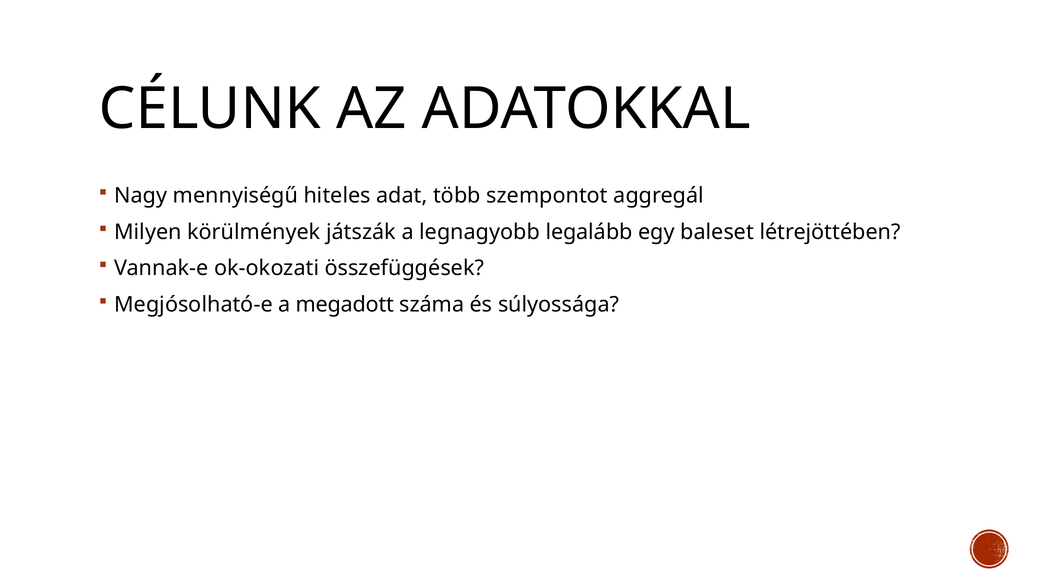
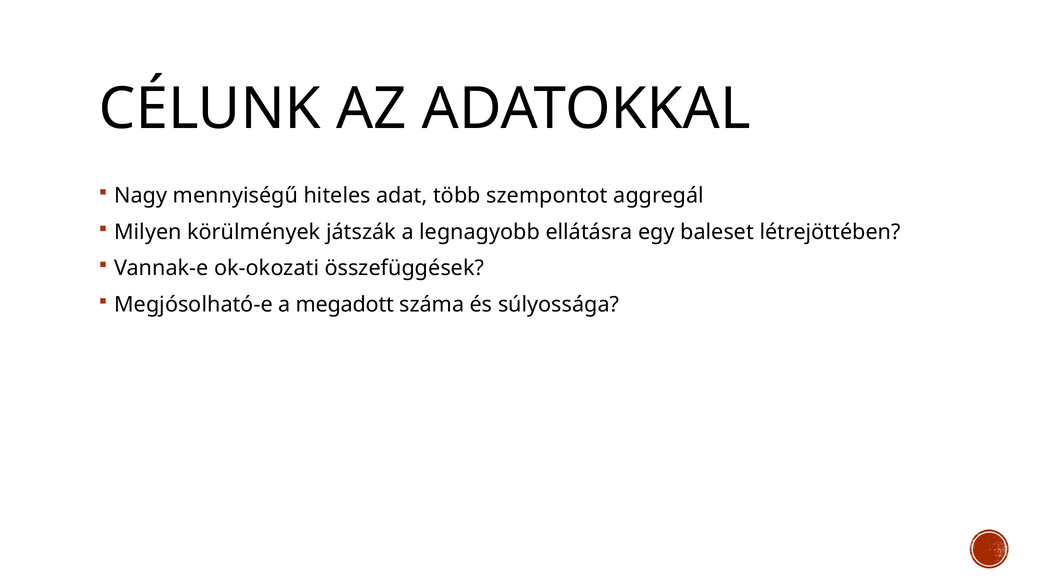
legalább: legalább -> ellátásra (589, 232)
